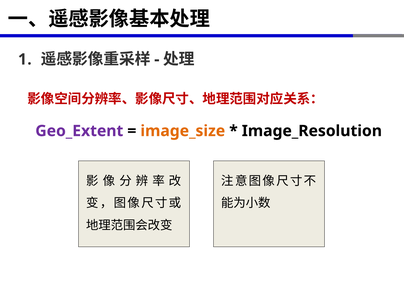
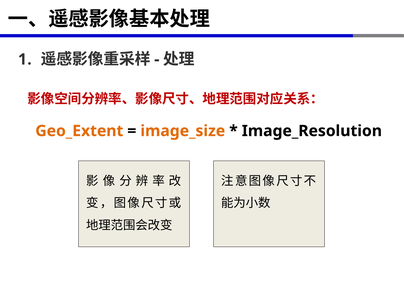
Geo_Extent colour: purple -> orange (79, 131)
